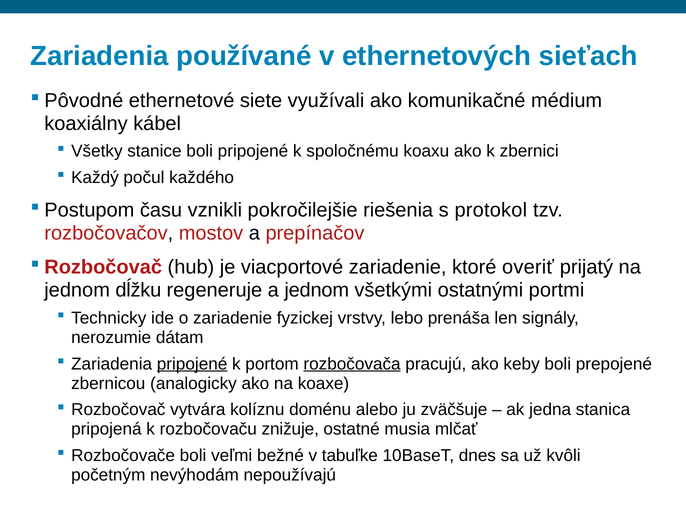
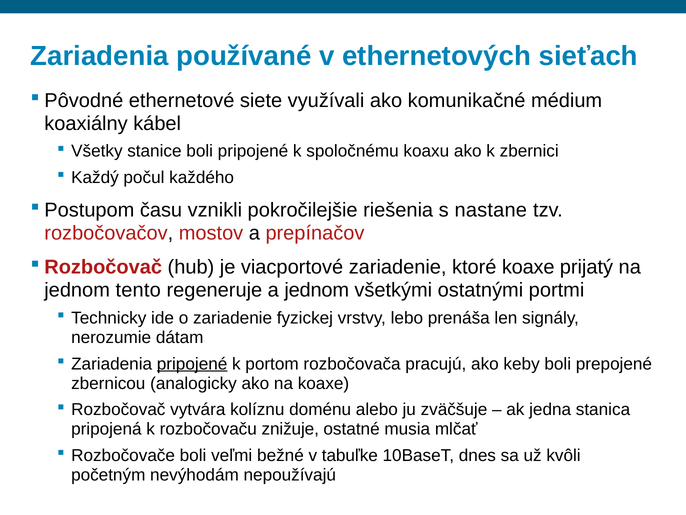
protokol: protokol -> nastane (491, 210)
ktoré overiť: overiť -> koaxe (528, 267)
dĺžku: dĺžku -> tento (138, 290)
rozbočovača underline: present -> none (352, 363)
